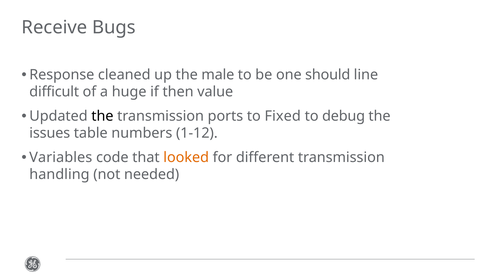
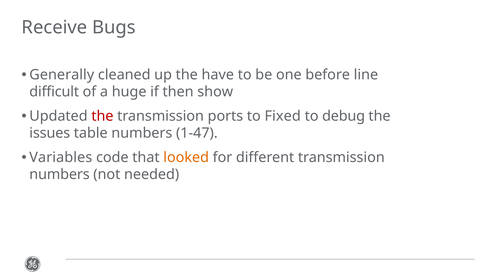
Response: Response -> Generally (62, 75)
male: male -> have (218, 75)
should: should -> before (328, 75)
value: value -> show (215, 92)
the colour: black -> red (102, 116)
1-12: 1-12 -> 1-47 (197, 133)
handling: handling -> numbers (60, 175)
